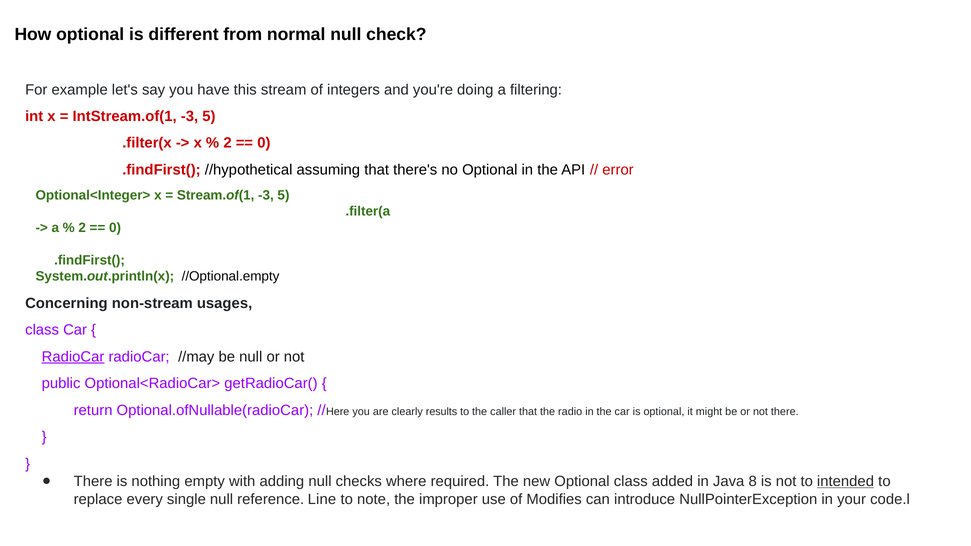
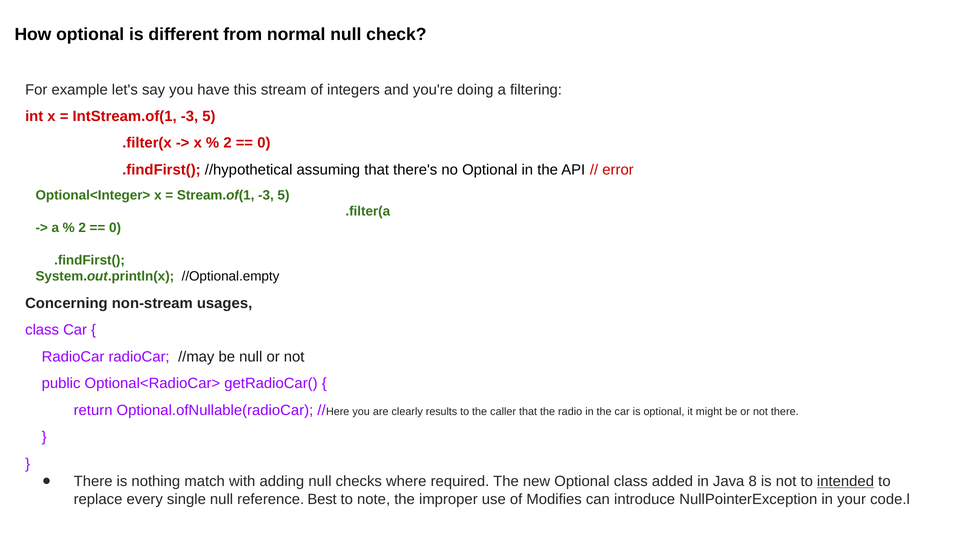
RadioCar underline: present -> none (73, 357)
empty: empty -> match (205, 482)
Line: Line -> Best (322, 499)
